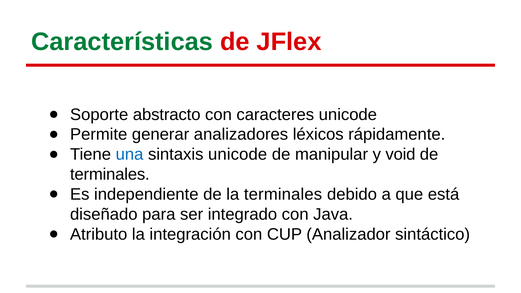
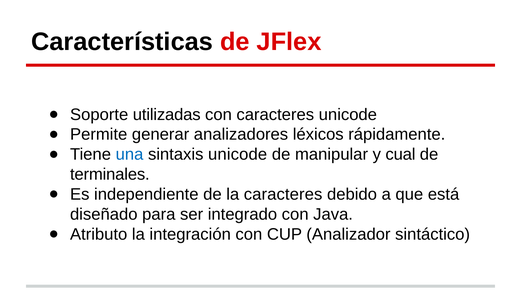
Características colour: green -> black (122, 42)
abstracto: abstracto -> utilizadas (167, 115)
void: void -> cual (400, 155)
la terminales: terminales -> caracteres (283, 194)
